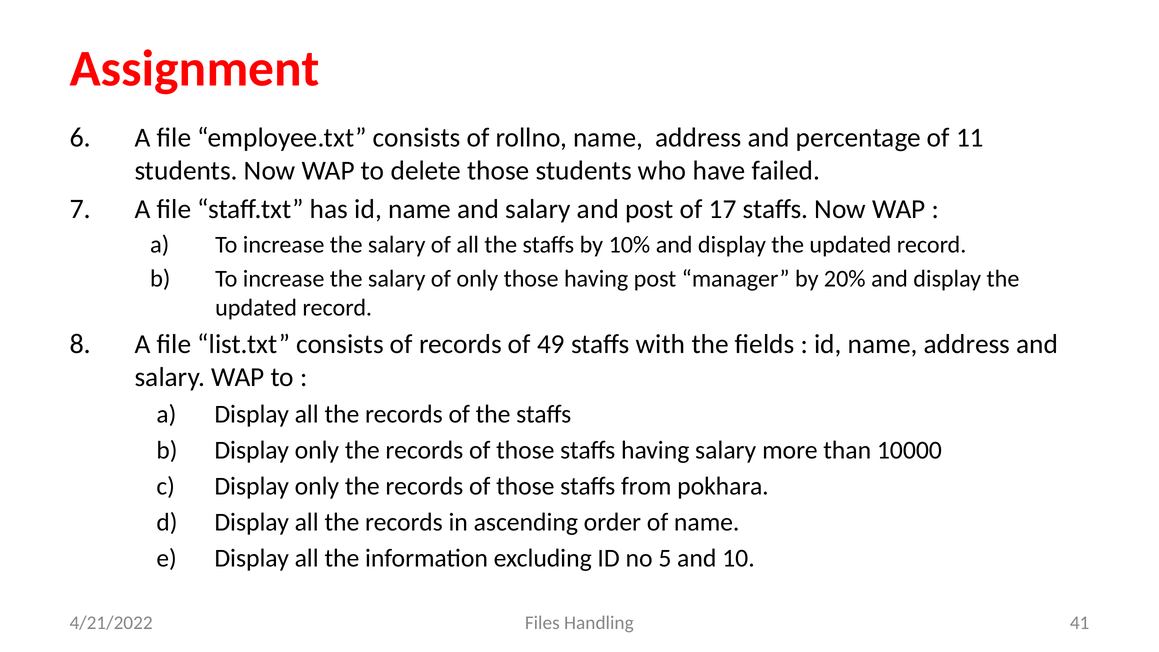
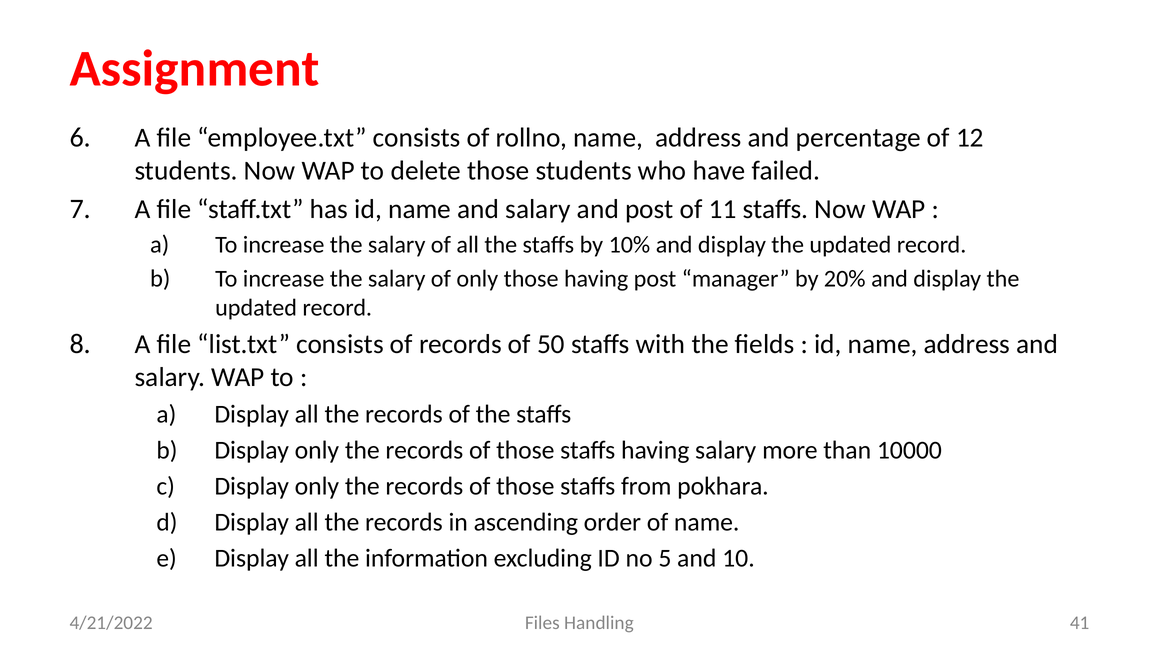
11: 11 -> 12 (970, 138)
17: 17 -> 11 (723, 209)
49: 49 -> 50 (551, 344)
